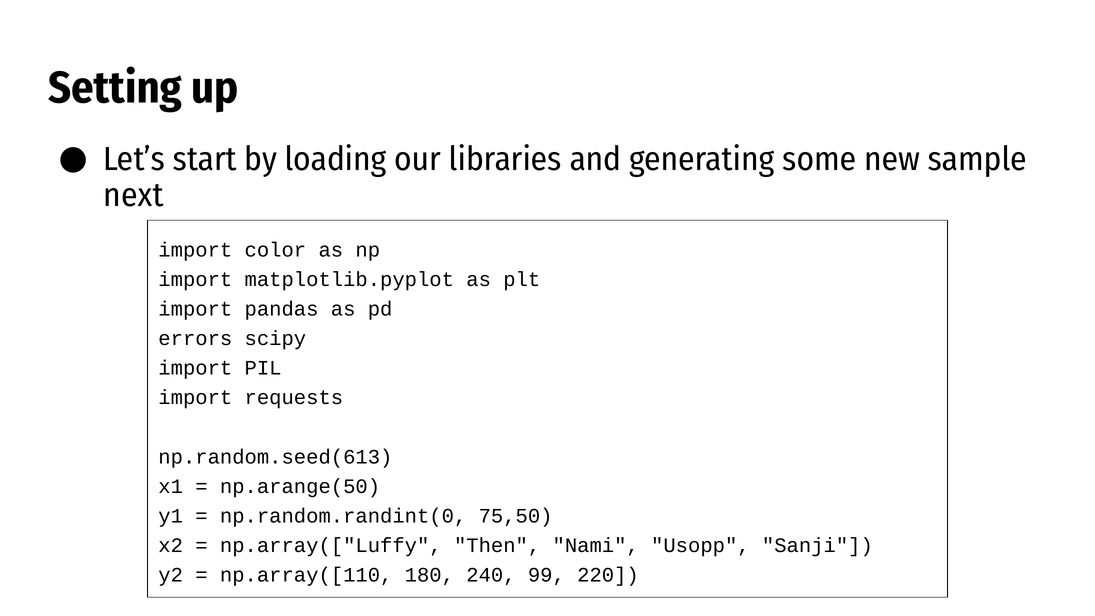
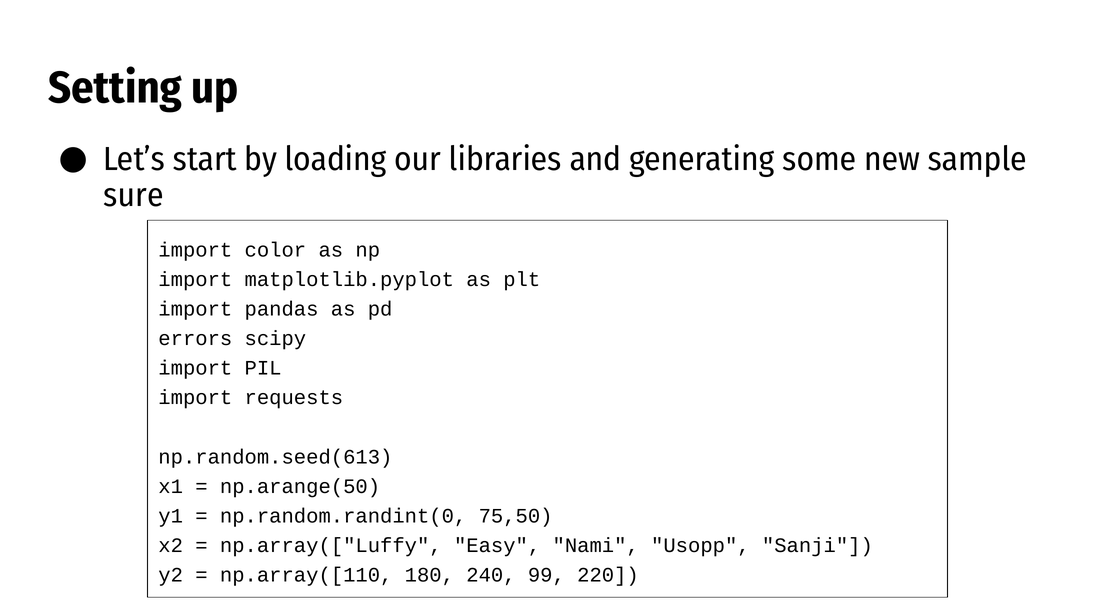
next: next -> sure (133, 195)
Then: Then -> Easy (497, 545)
